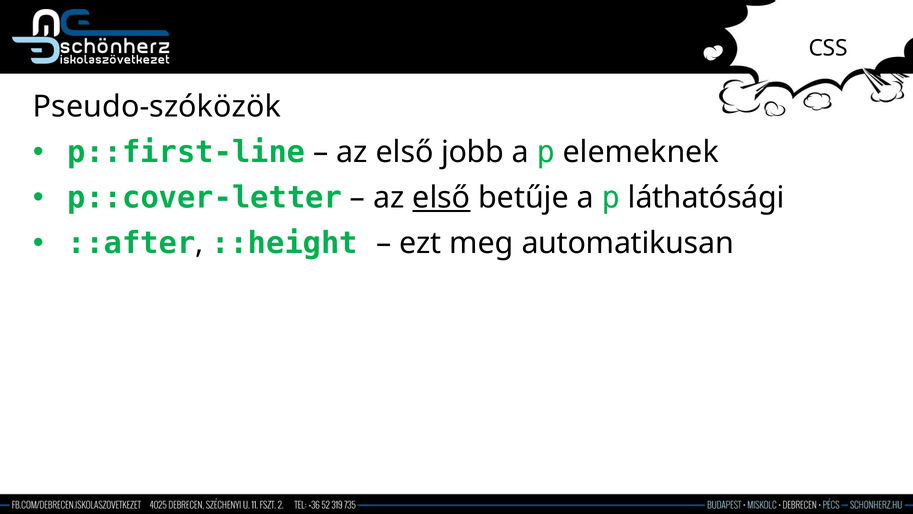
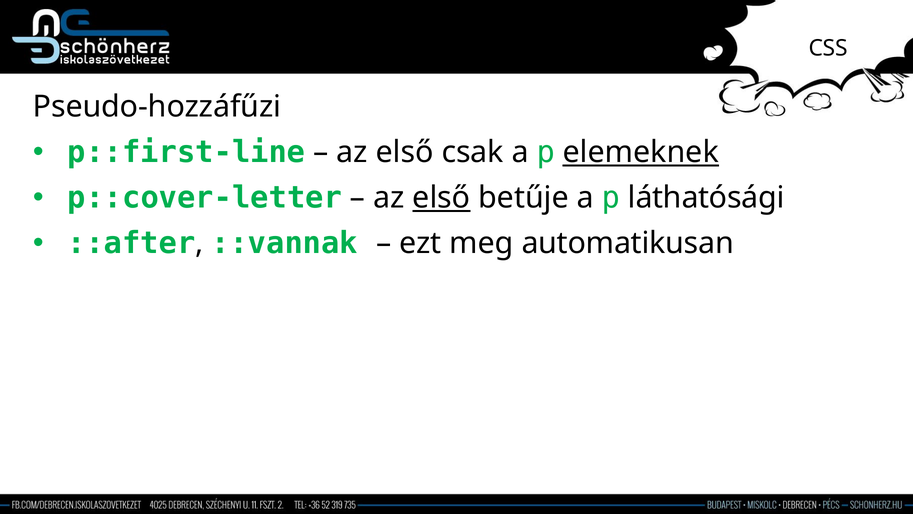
Pseudo-szóközök: Pseudo-szóközök -> Pseudo-hozzáfűzi (157, 107)
jobb: jobb -> csak (473, 152)
elemeknek underline: none -> present (641, 152)
::height: ::height -> ::vannak (285, 243)
